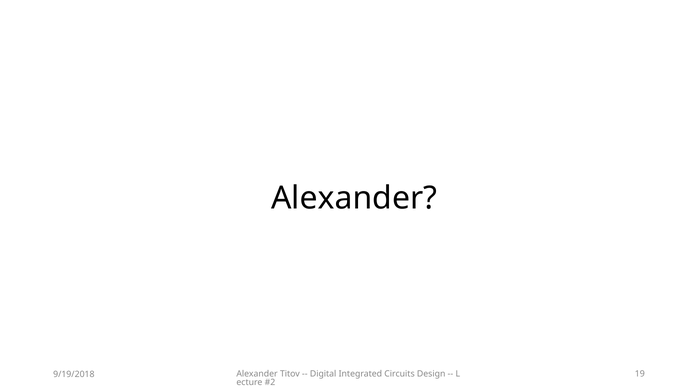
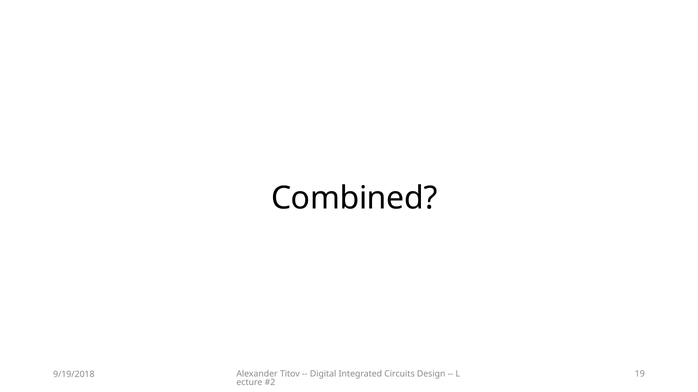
Alexander: Alexander -> Combined (354, 198)
